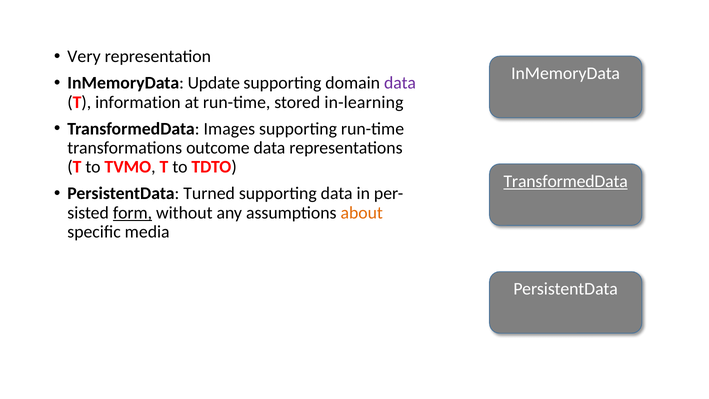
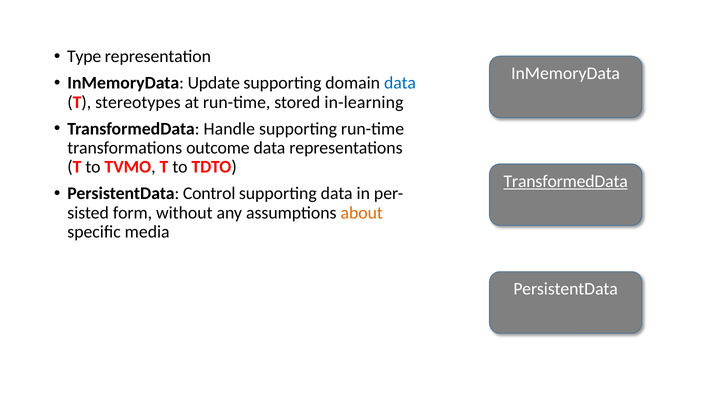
Very: Very -> Type (84, 57)
data colour: purple -> blue (400, 83)
information: information -> stereotypes (138, 102)
Images: Images -> Handle (229, 129)
Turned: Turned -> Control (209, 194)
form underline: present -> none (132, 213)
